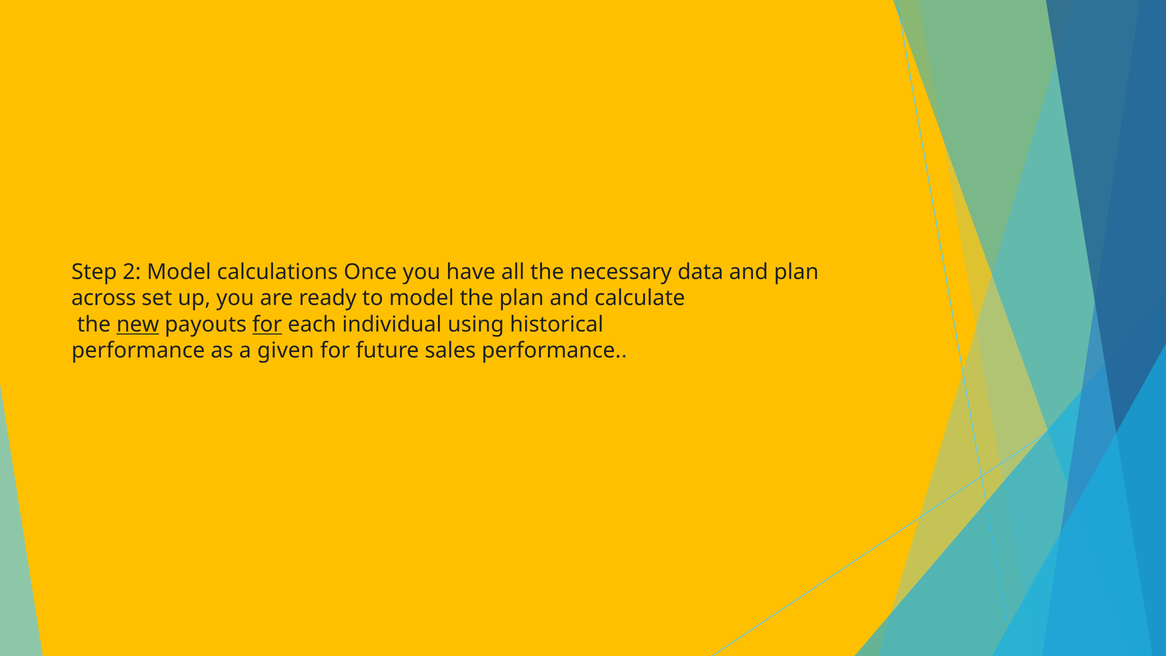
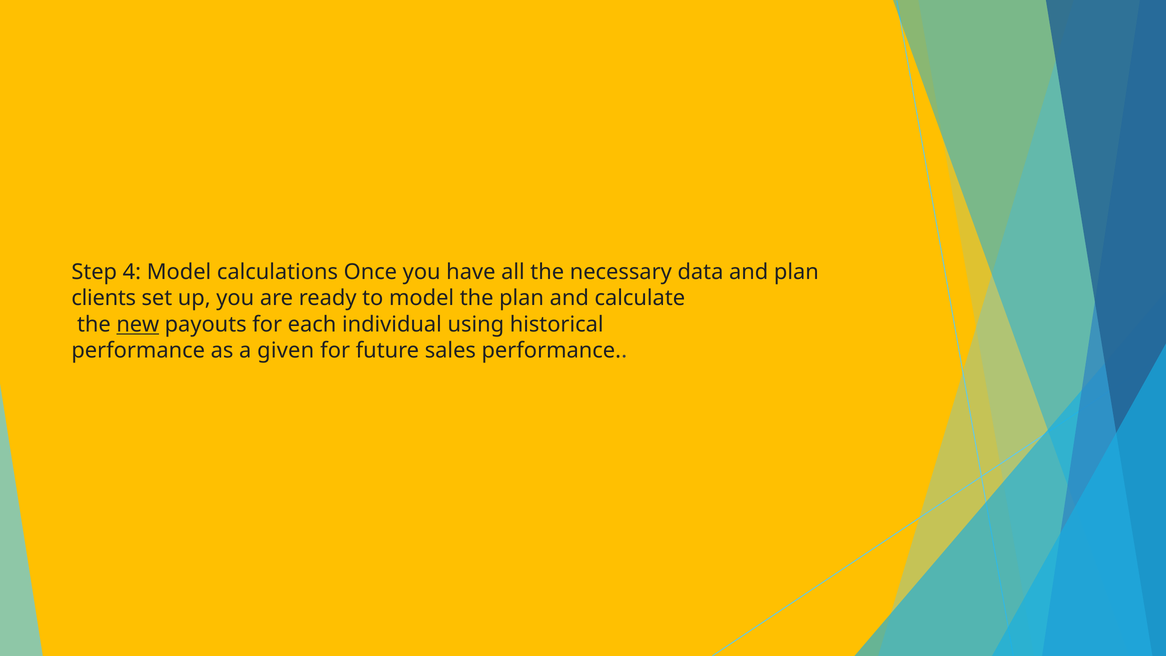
2: 2 -> 4 (132, 272)
across: across -> clients (104, 298)
for underline: present -> none (267, 324)
